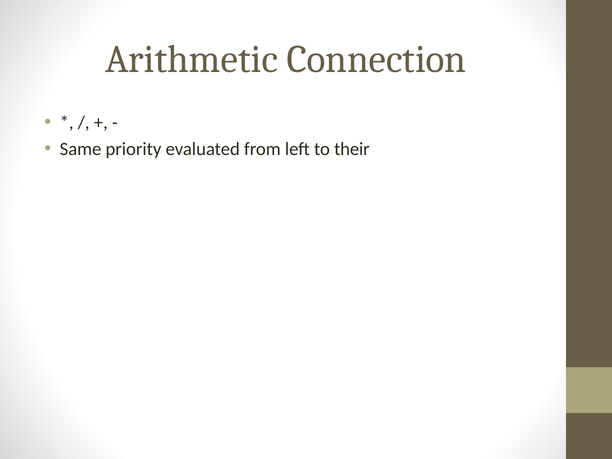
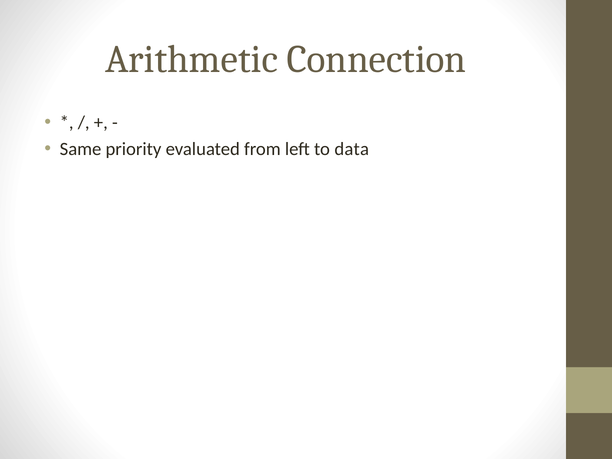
their: their -> data (352, 149)
